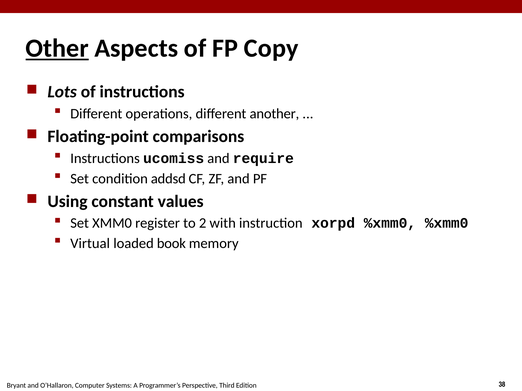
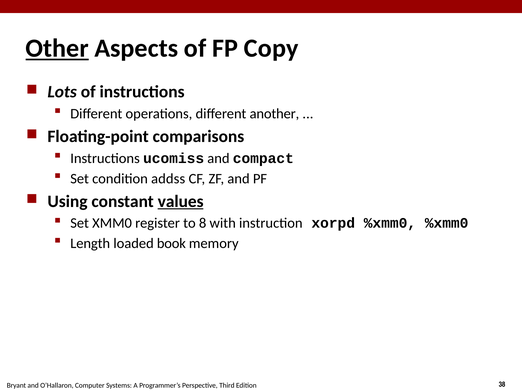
require: require -> compact (263, 159)
addsd: addsd -> addss (168, 179)
values underline: none -> present (181, 202)
2: 2 -> 8 (203, 223)
Virtual: Virtual -> Length (90, 244)
